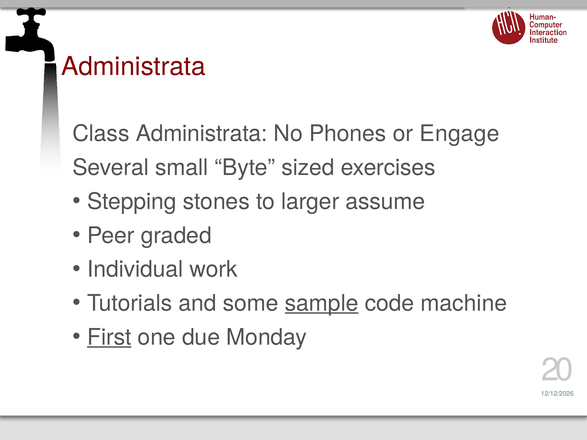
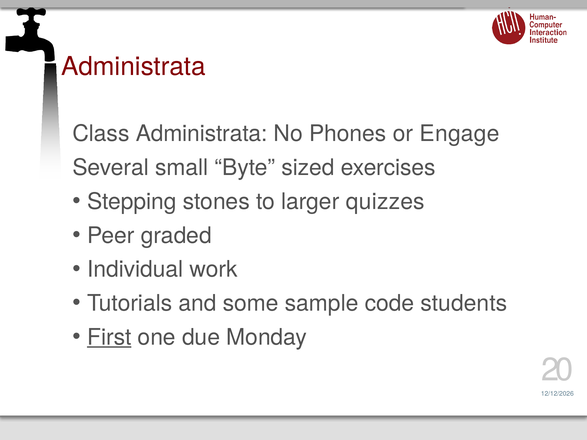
assume: assume -> quizzes (385, 202)
sample underline: present -> none (322, 304)
machine: machine -> students (464, 304)
